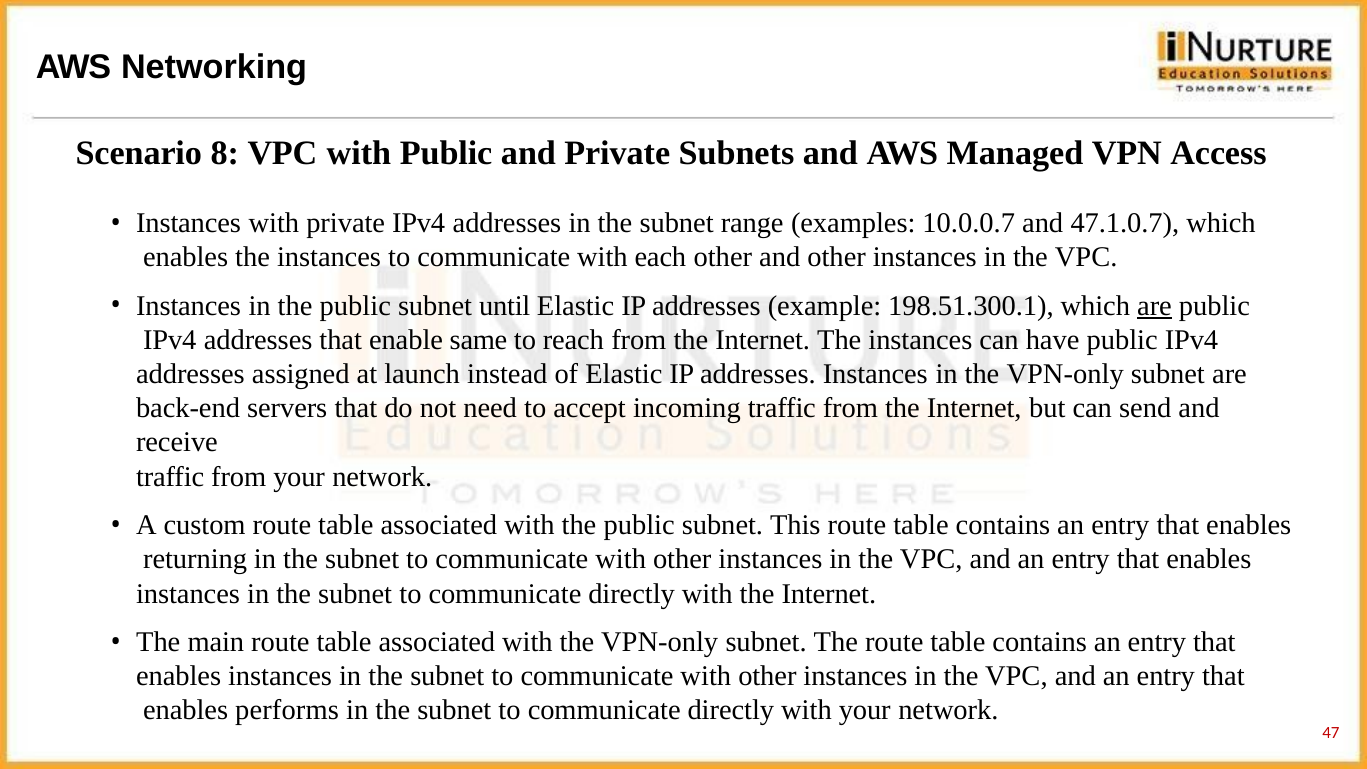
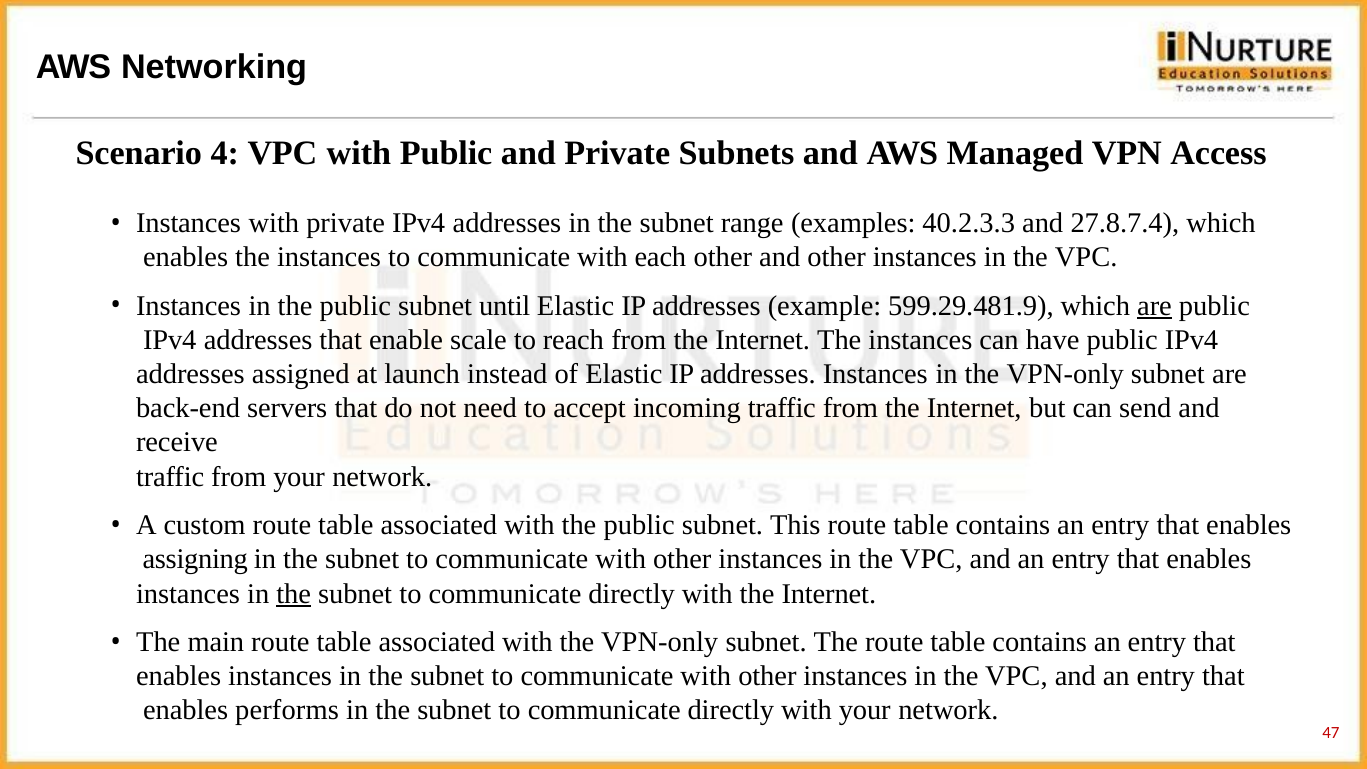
8: 8 -> 4 (225, 153)
10.0.0.7: 10.0.0.7 -> 40.2.3.3 (969, 223)
47.1.0.7: 47.1.0.7 -> 27.8.7.4 (1125, 223)
198.51.300.1: 198.51.300.1 -> 599.29.481.9 (971, 306)
same: same -> scale (478, 340)
returning: returning -> assigning (195, 559)
the underline: none -> present (294, 594)
